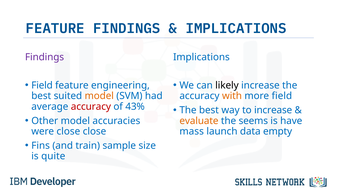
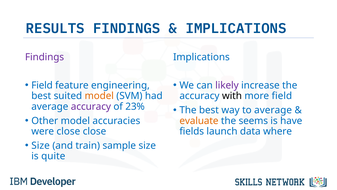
FEATURE: FEATURE -> RESULTS (55, 28)
likely colour: black -> purple (227, 85)
with colour: orange -> black (232, 96)
accuracy colour: red -> purple (91, 106)
43%: 43% -> 23% (135, 106)
to increase: increase -> average (273, 110)
mass: mass -> fields (192, 131)
empty: empty -> where (278, 131)
Fins: Fins -> Size (41, 145)
